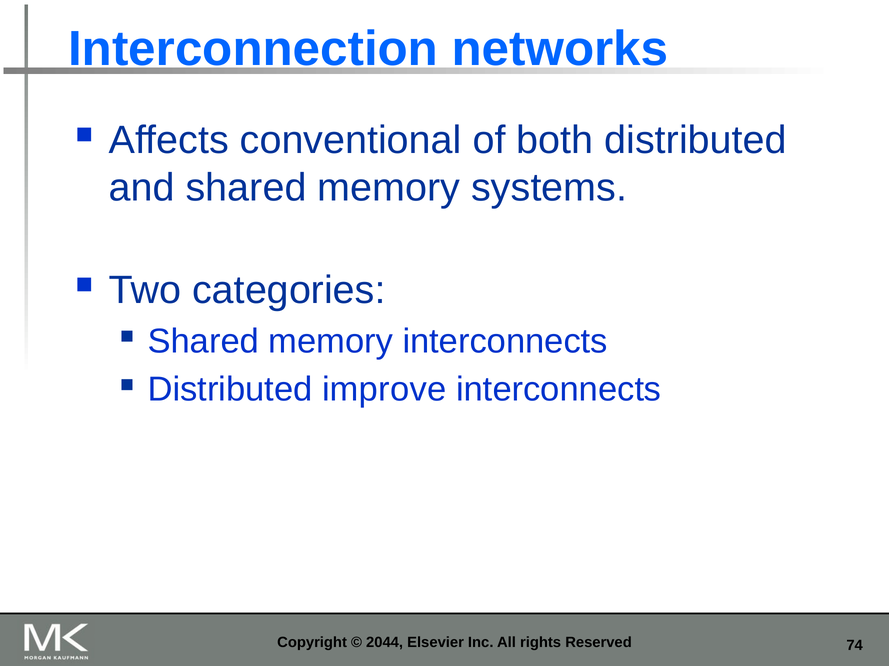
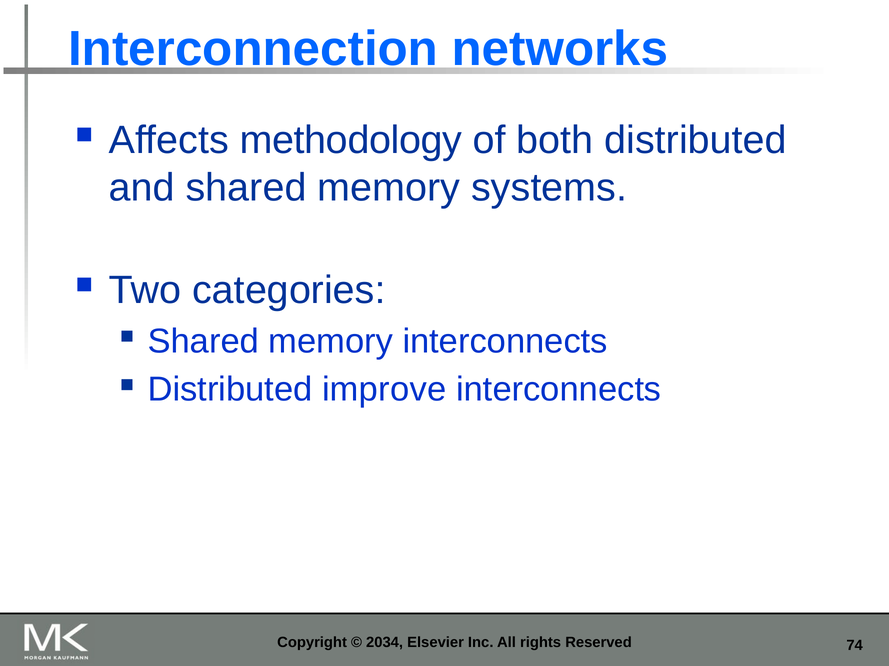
conventional: conventional -> methodology (351, 140)
2044: 2044 -> 2034 (385, 643)
